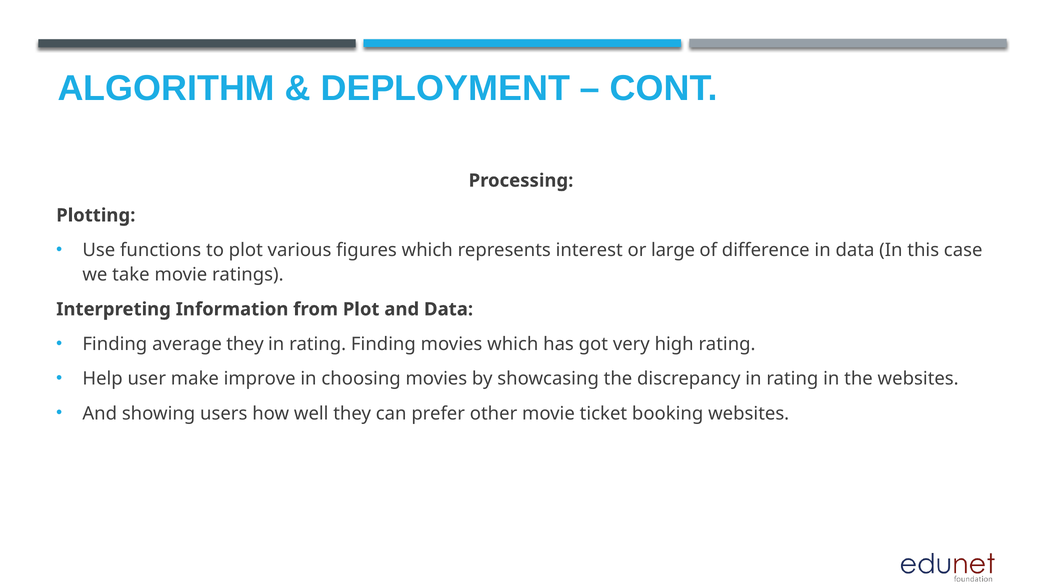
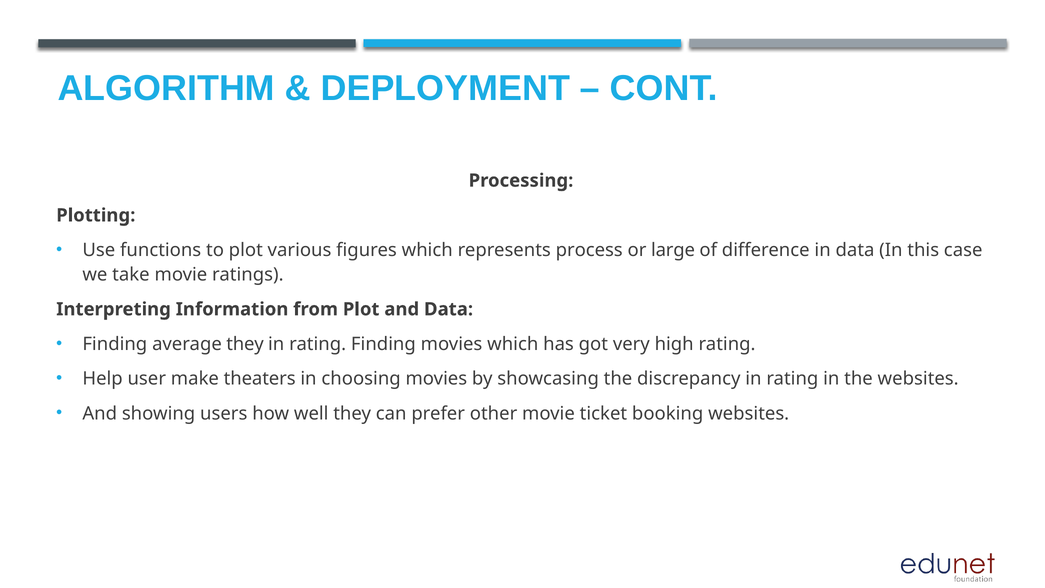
interest: interest -> process (589, 250)
improve: improve -> theaters (260, 379)
